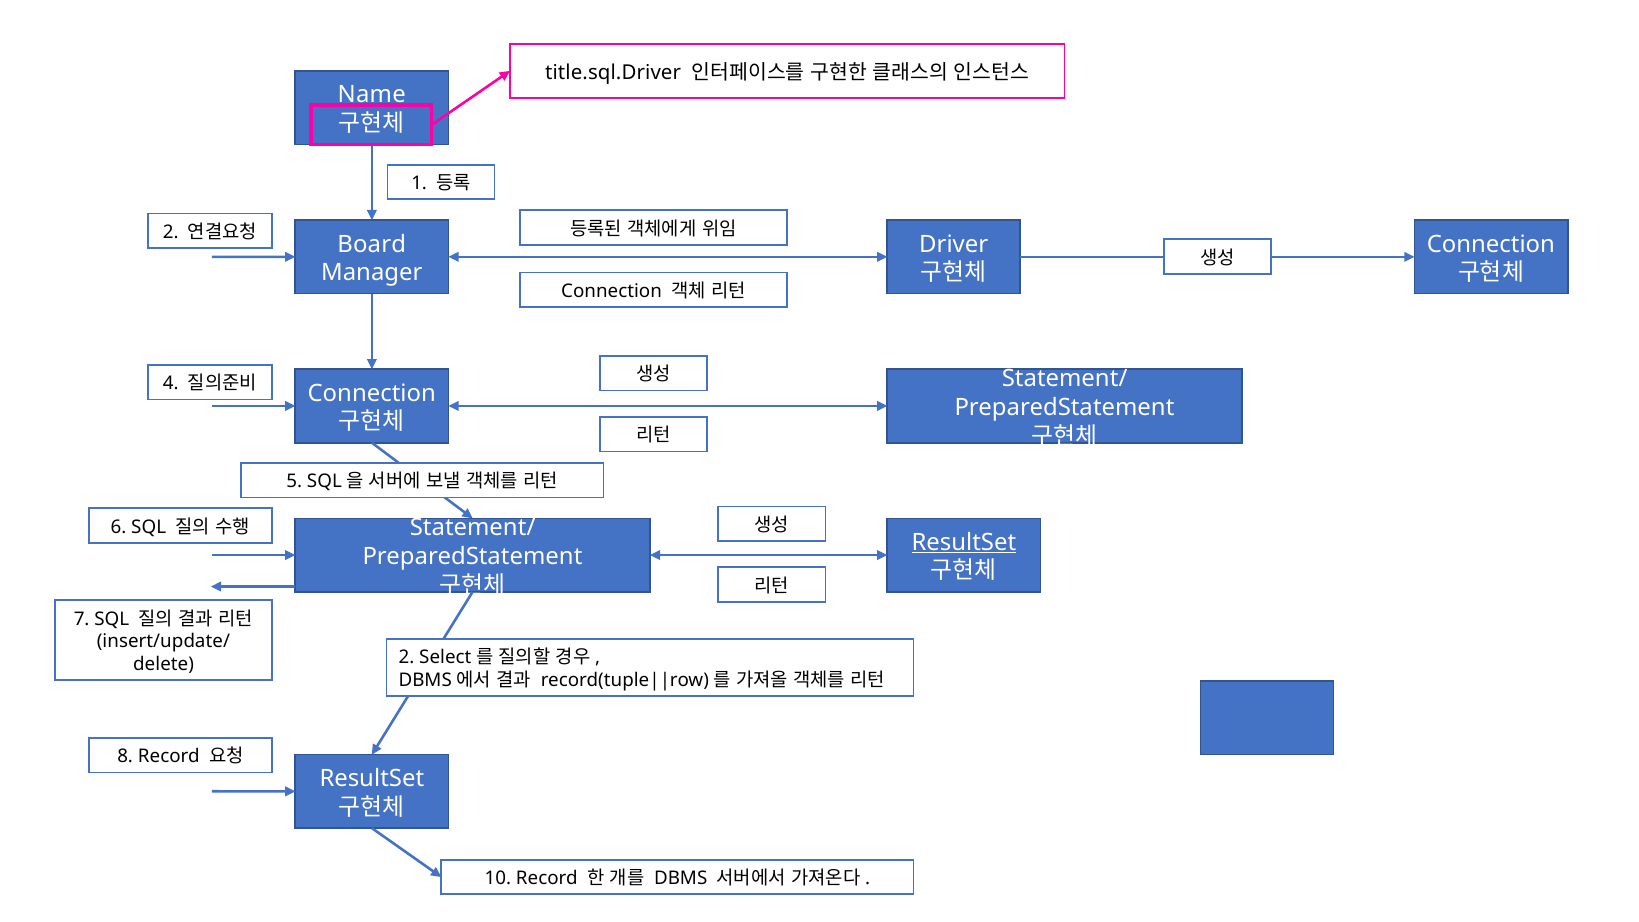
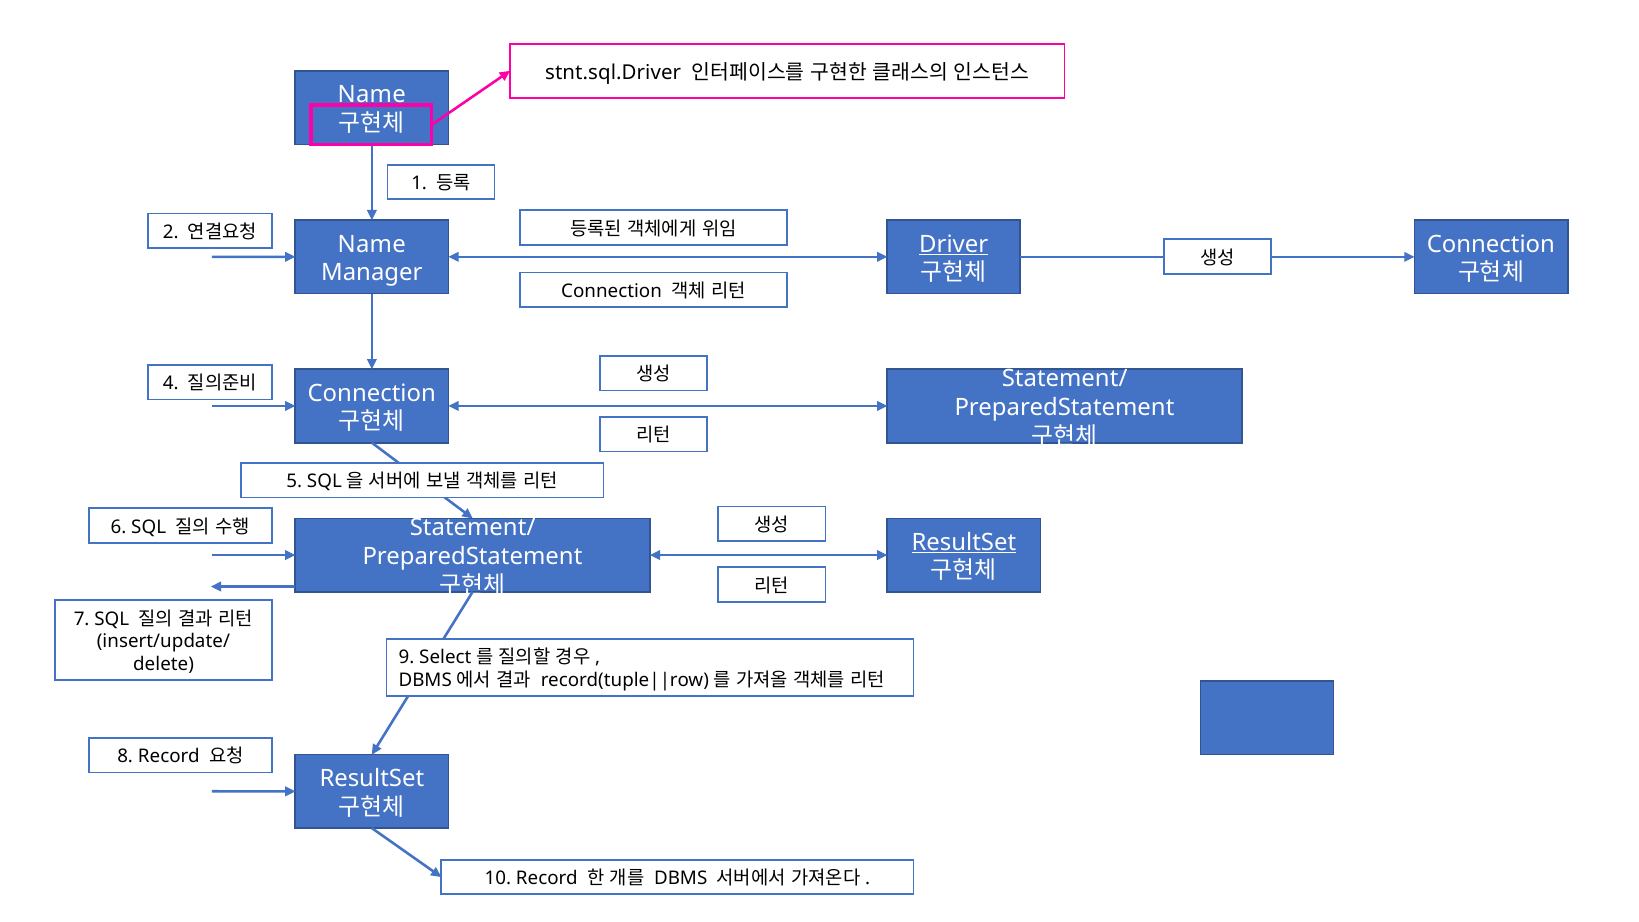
title.sql.Driver: title.sql.Driver -> stnt.sql.Driver (613, 72)
Board: Board -> Name (372, 244)
Driver underline: none -> present (954, 244)
2: 2 -> 9 (406, 657)
